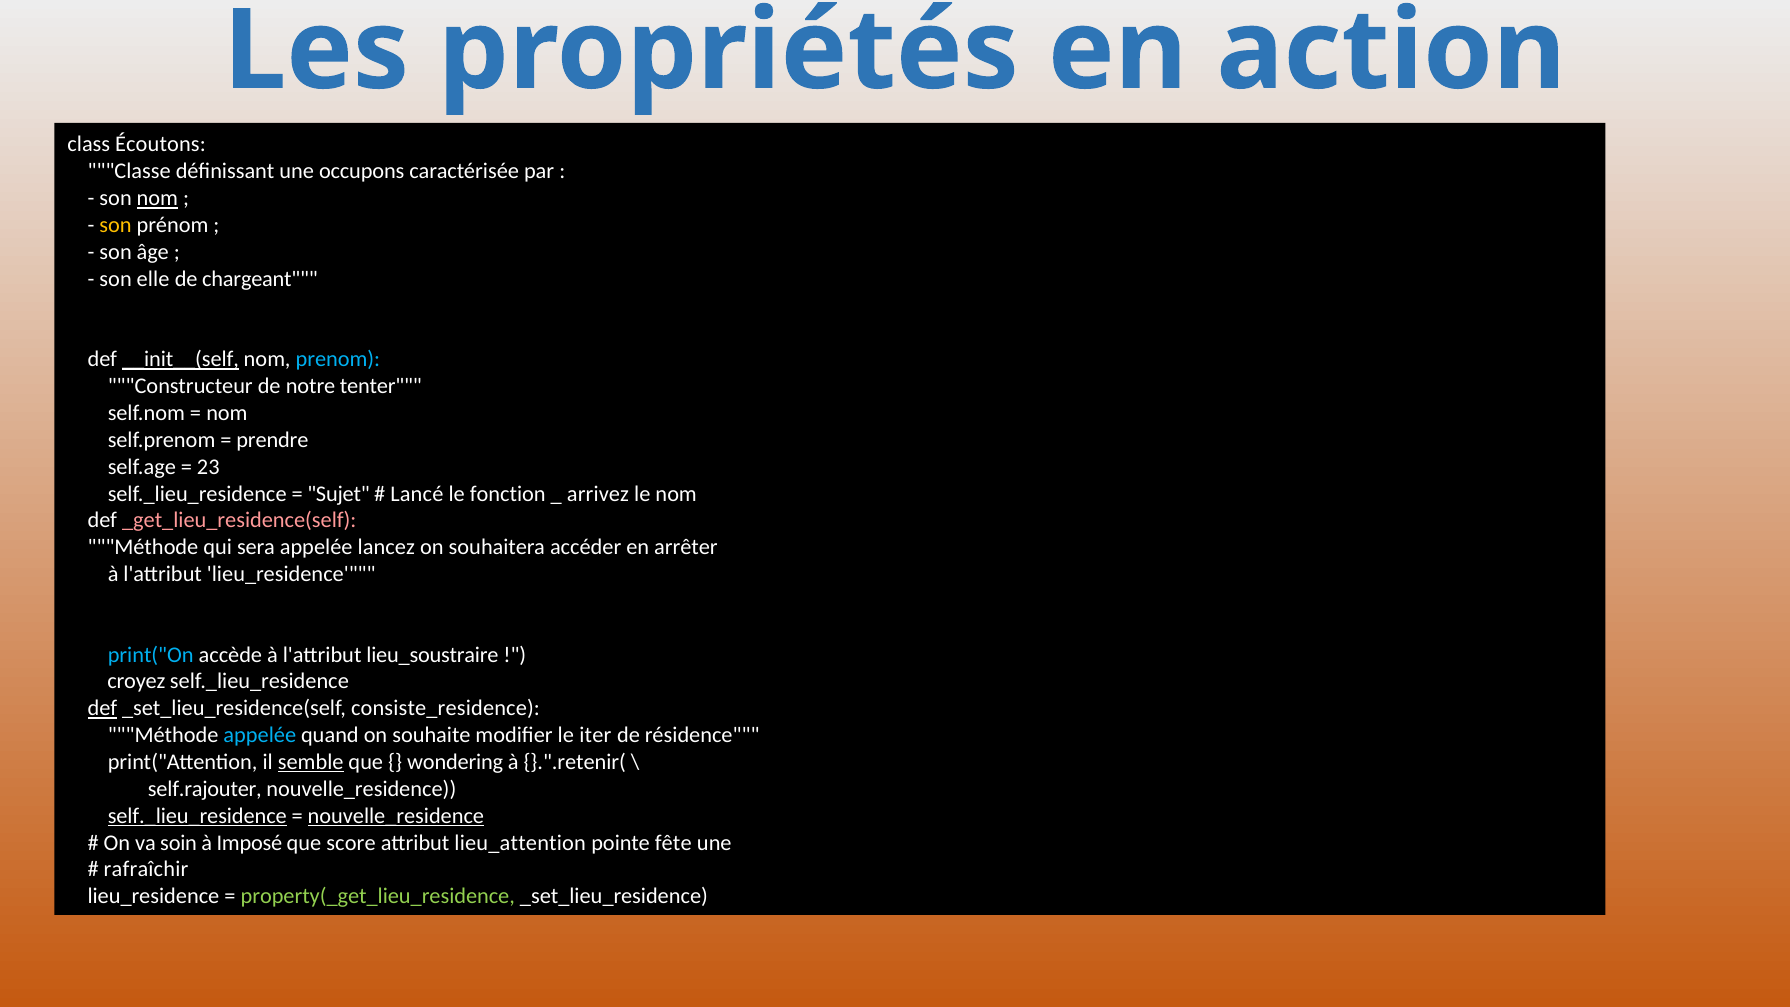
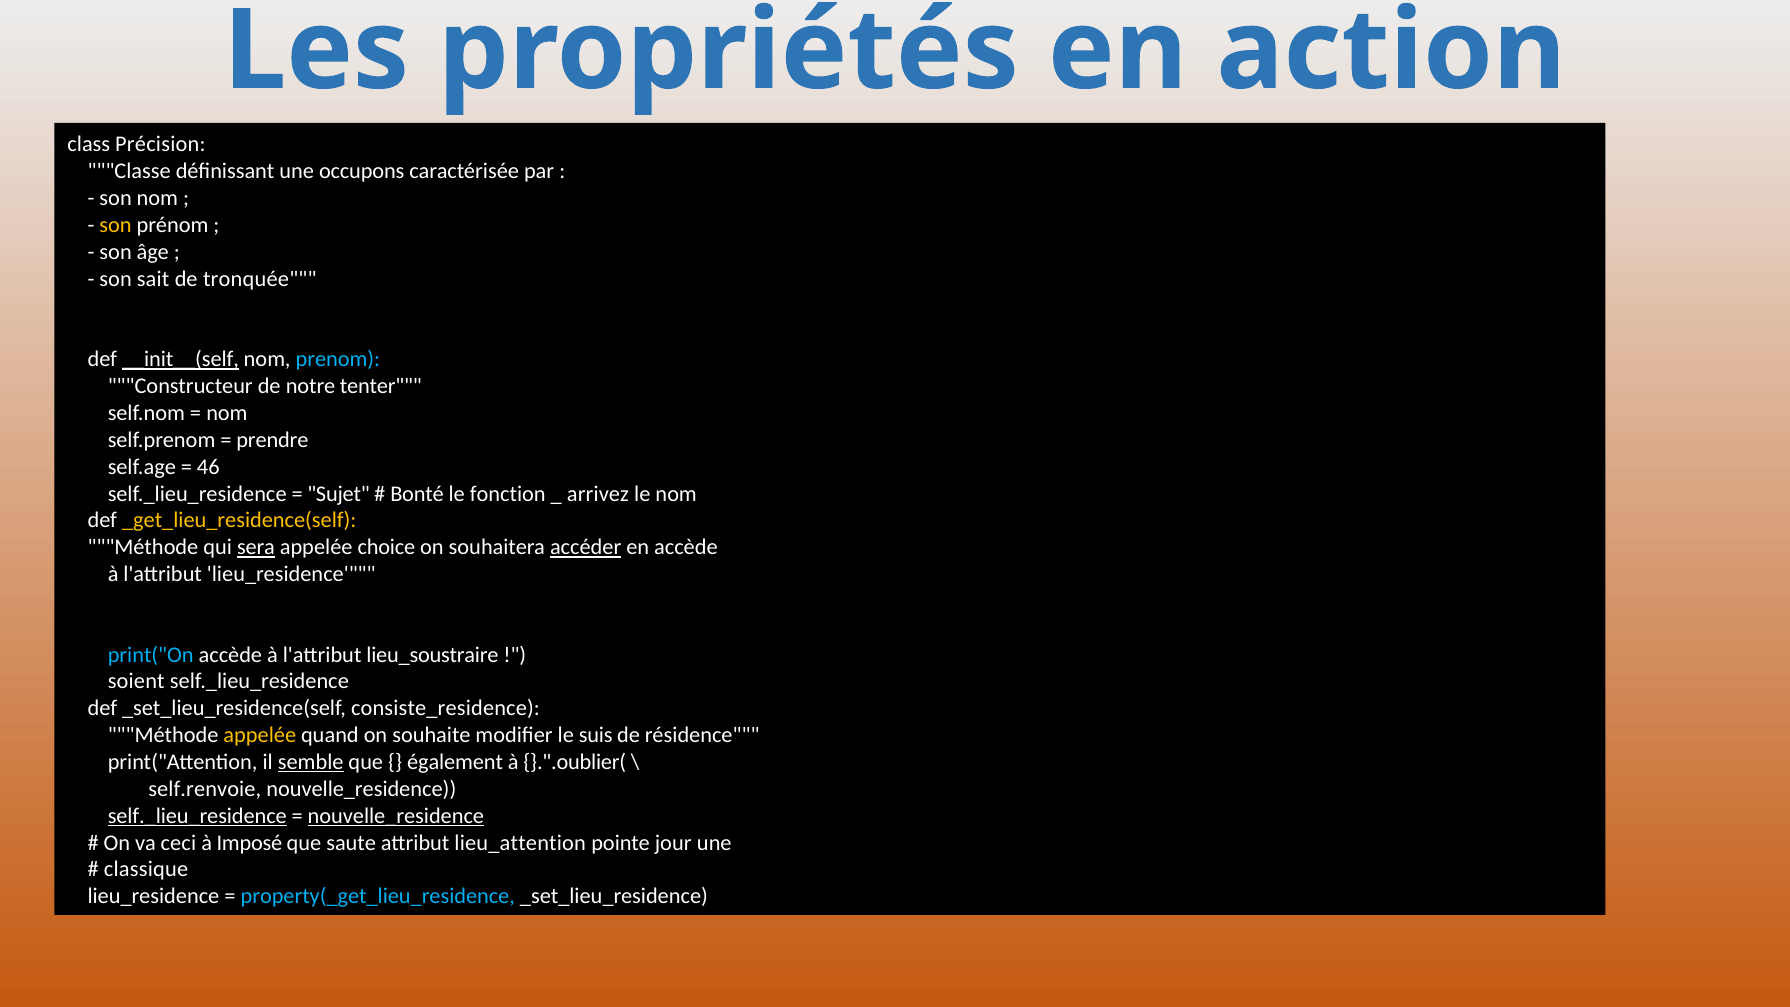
Écoutons: Écoutons -> Précision (160, 145)
nom underline: present -> none (157, 198)
elle: elle -> sait (153, 279)
chargeant: chargeant -> tronquée (260, 279)
23: 23 -> 46 (208, 467)
Lancé: Lancé -> Bonté (417, 494)
_get_lieu_residence(self colour: pink -> yellow (239, 520)
sera underline: none -> present (256, 547)
lancez: lancez -> choice (386, 547)
accéder underline: none -> present (586, 547)
en arrêter: arrêter -> accède (686, 547)
croyez: croyez -> soient (136, 682)
def underline: present -> none (102, 708)
appelée colour: light blue -> yellow (260, 735)
iter: iter -> suis (596, 735)
wondering: wondering -> également (455, 762)
}.".retenir(: }.".retenir( -> }.".oublier( (575, 762)
self.rajouter: self.rajouter -> self.renvoie (205, 789)
soin: soin -> ceci (178, 843)
score: score -> saute (351, 843)
fête: fête -> jour (673, 843)
rafraîchir: rafraîchir -> classique (146, 869)
property(_get_lieu_residence colour: light green -> light blue (378, 896)
